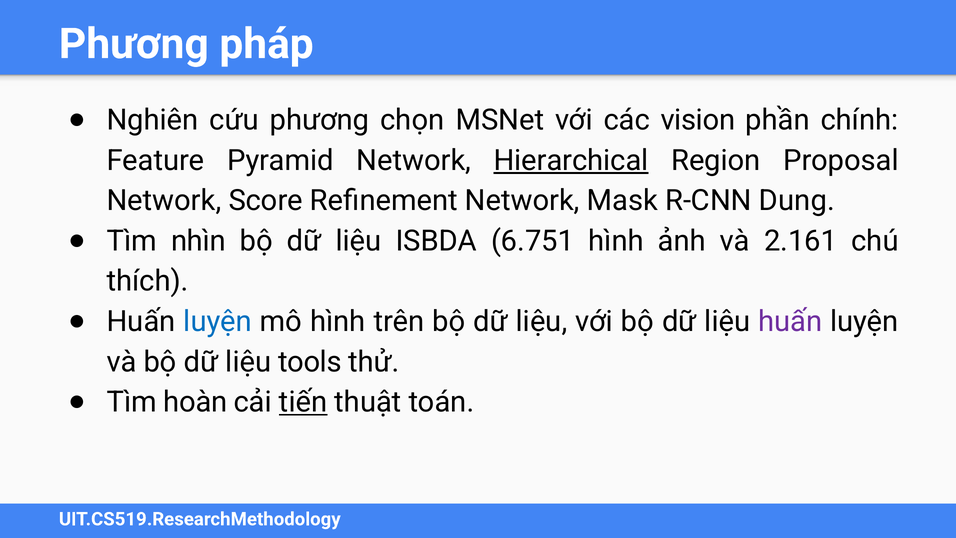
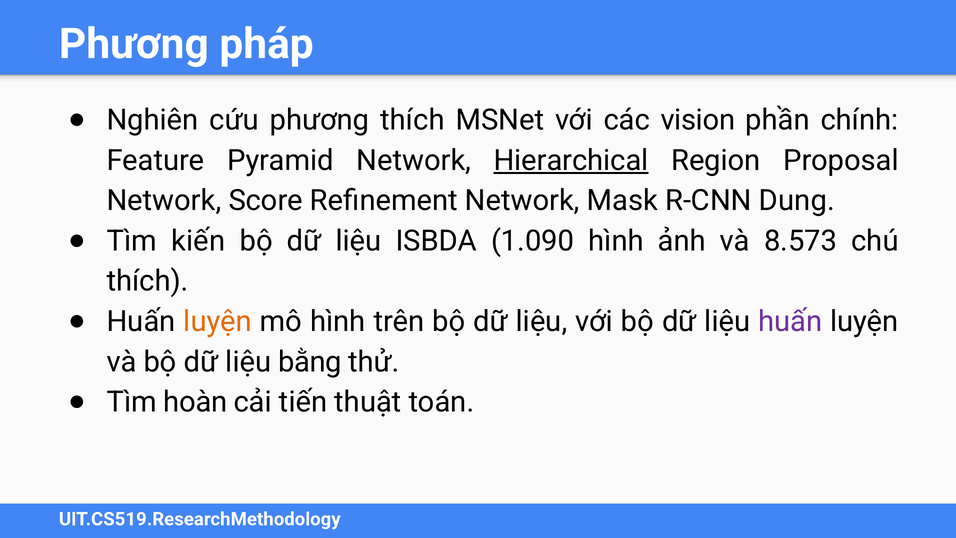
phương chọn: chọn -> thích (412, 120)
nhìn: nhìn -> kiến (198, 241)
6.751: 6.751 -> 1.090 (533, 241)
2.161: 2.161 -> 8.573 (801, 241)
luyện colour: blue -> orange (218, 321)
tools: tools -> bằng (310, 362)
tiến underline: present -> none (303, 402)
